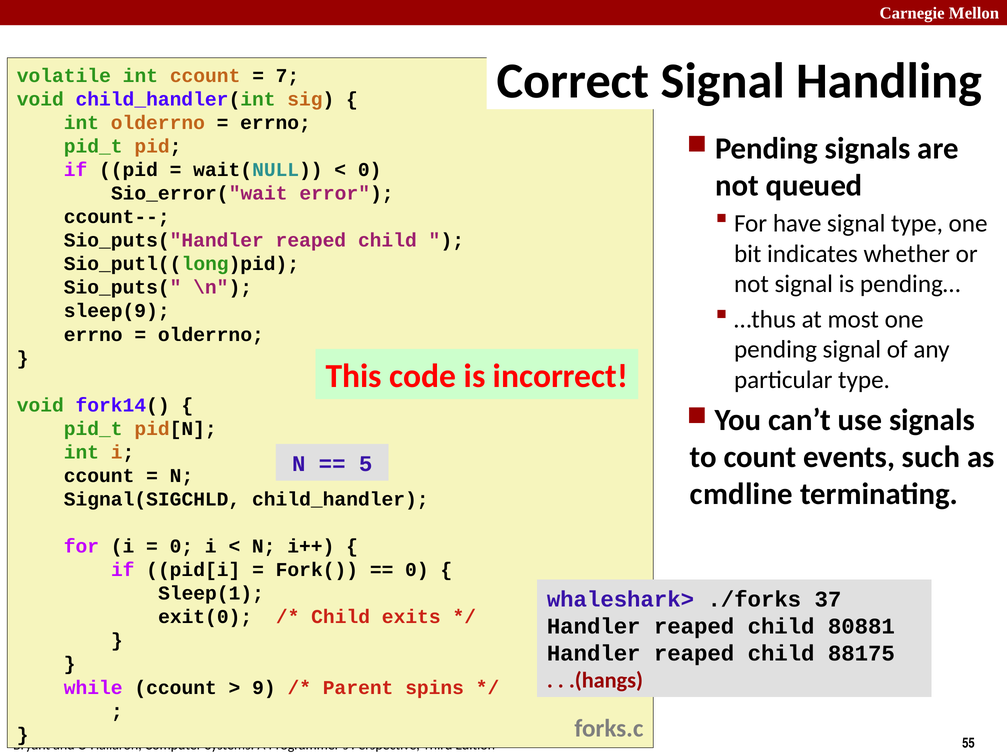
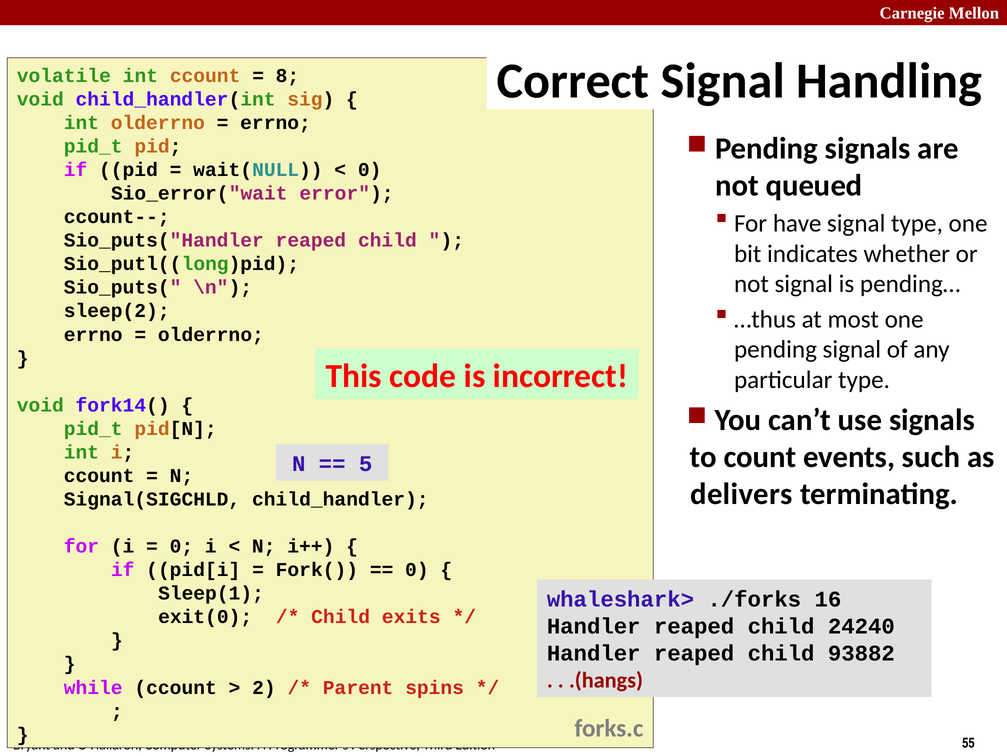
7: 7 -> 8 (287, 76)
sleep(9: sleep(9 -> sleep(2 (117, 311)
cmdline: cmdline -> delivers (741, 493)
37: 37 -> 16 (828, 599)
80881: 80881 -> 24240 (861, 626)
88175: 88175 -> 93882 (861, 653)
9: 9 -> 2 (264, 687)
